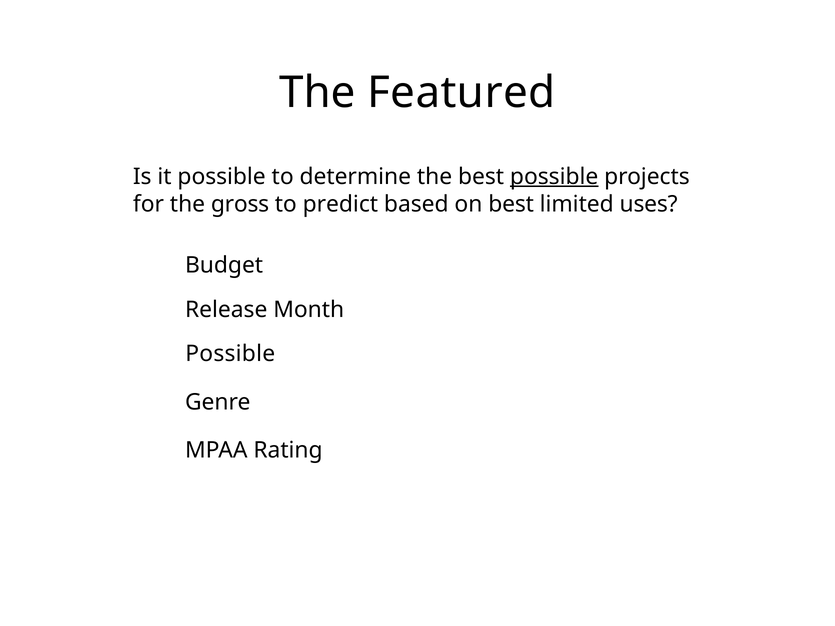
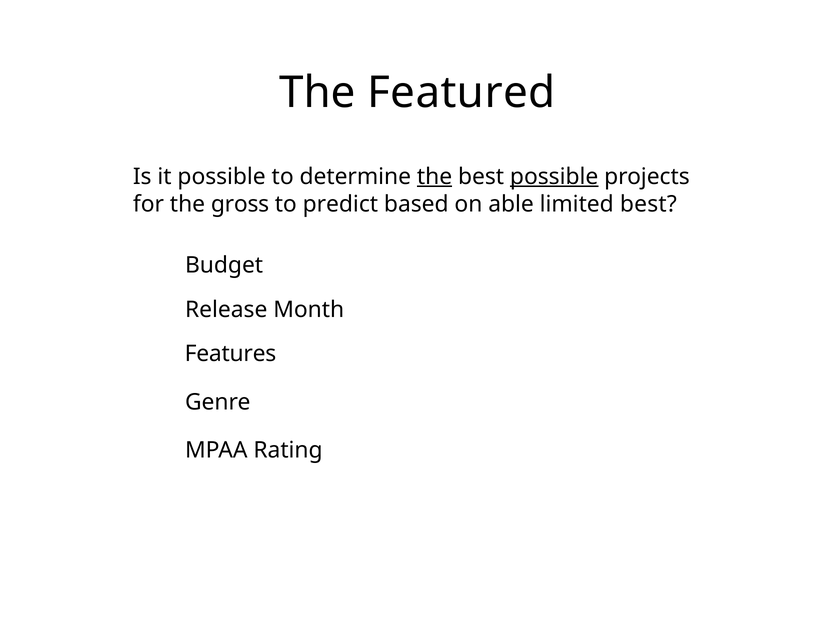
the underline: none -> present (435, 177)
on best: best -> able (511, 204)
limited uses: uses -> best (648, 204)
Possible: Possible -> Features (230, 354)
